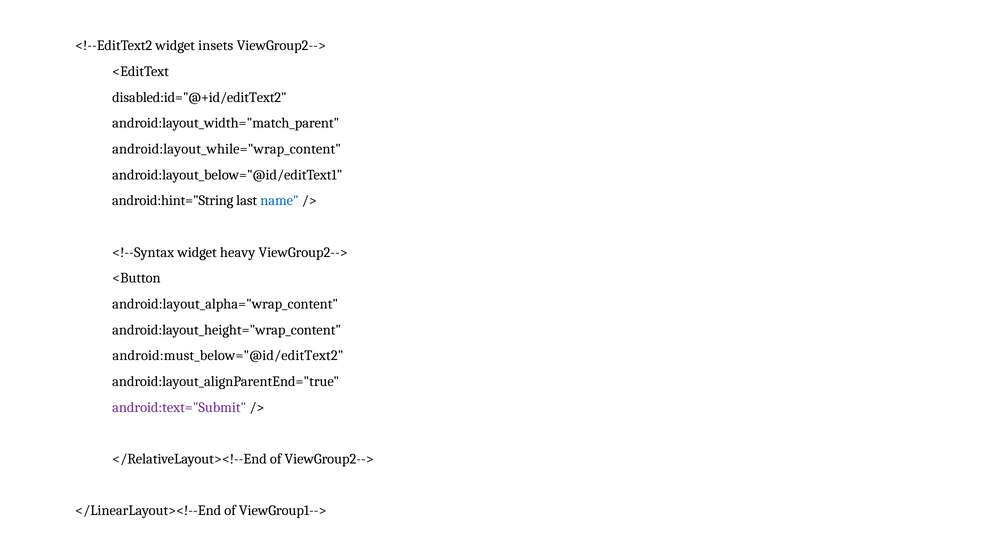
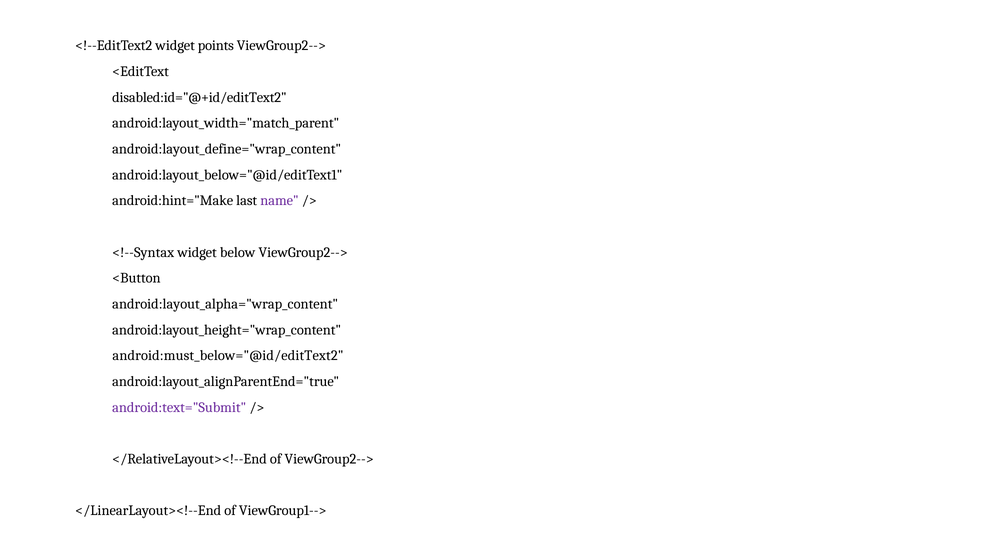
insets: insets -> points (216, 46)
android:layout_while="wrap_content: android:layout_while="wrap_content -> android:layout_define="wrap_content (227, 149)
android:hint="String: android:hint="String -> android:hint="Make (173, 201)
name colour: blue -> purple (279, 201)
heavy: heavy -> below (238, 252)
